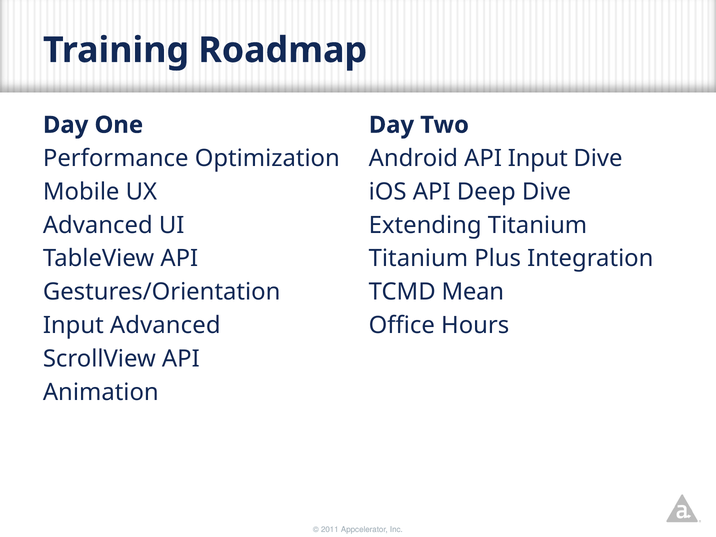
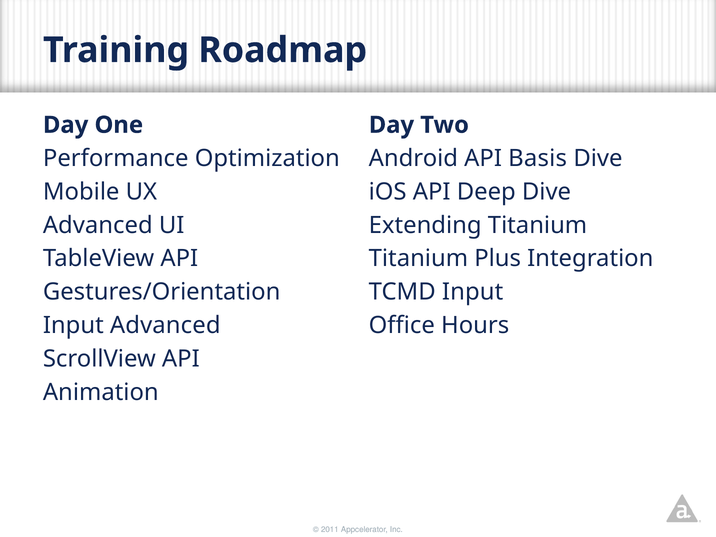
API Input: Input -> Basis (538, 158)
TCMD Mean: Mean -> Input (473, 292)
